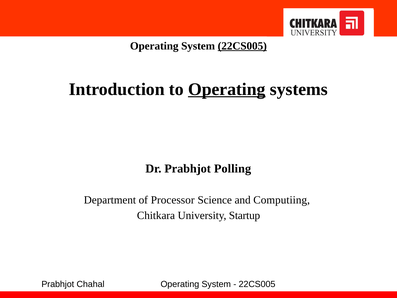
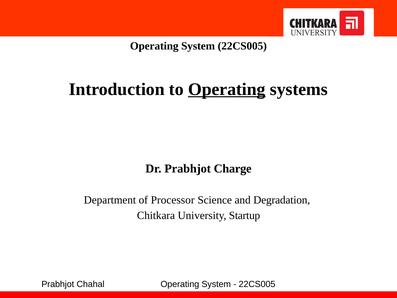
22CS005 underline: present -> none (242, 46)
Polling: Polling -> Charge (233, 168)
Computiing: Computiing -> Degradation (282, 200)
